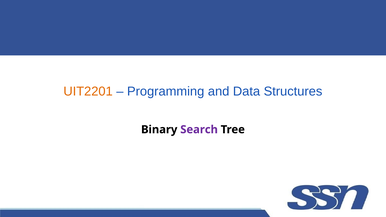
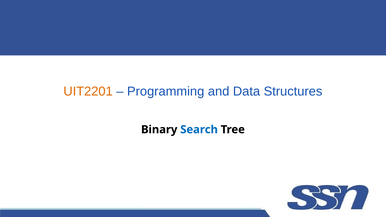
Search colour: purple -> blue (199, 130)
